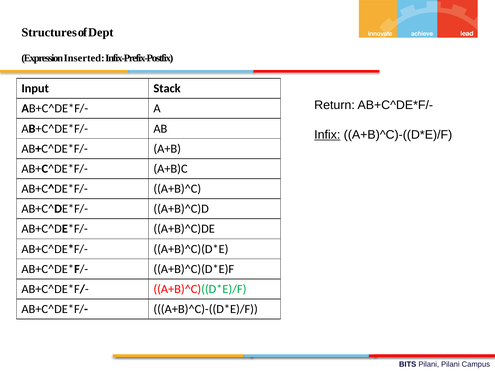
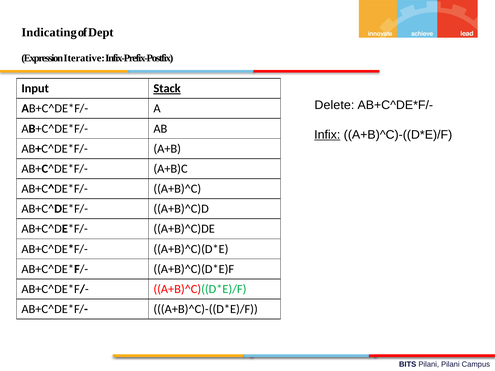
Structures: Structures -> Indicating (49, 32)
Inserted: Inserted -> Iterative (84, 58)
Stack underline: none -> present (167, 89)
Return: Return -> Delete (334, 105)
